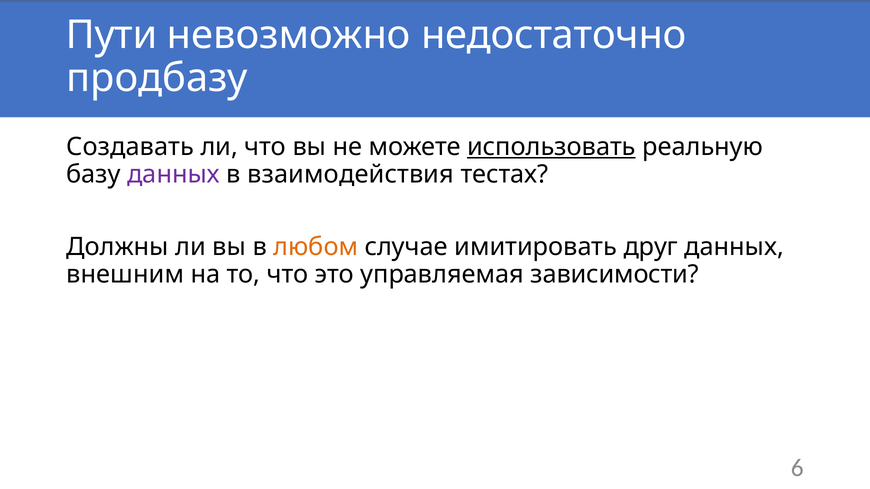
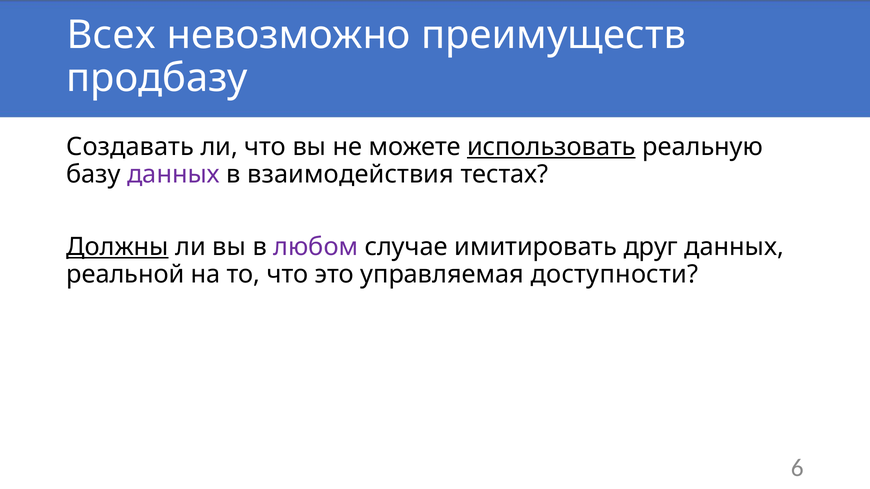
Пути: Пути -> Всех (111, 35)
недостаточно: недостаточно -> преимуществ (554, 35)
Должны underline: none -> present (118, 247)
любом colour: orange -> purple (316, 247)
внешним: внешним -> реальной (125, 275)
зависимости: зависимости -> доступности (614, 275)
